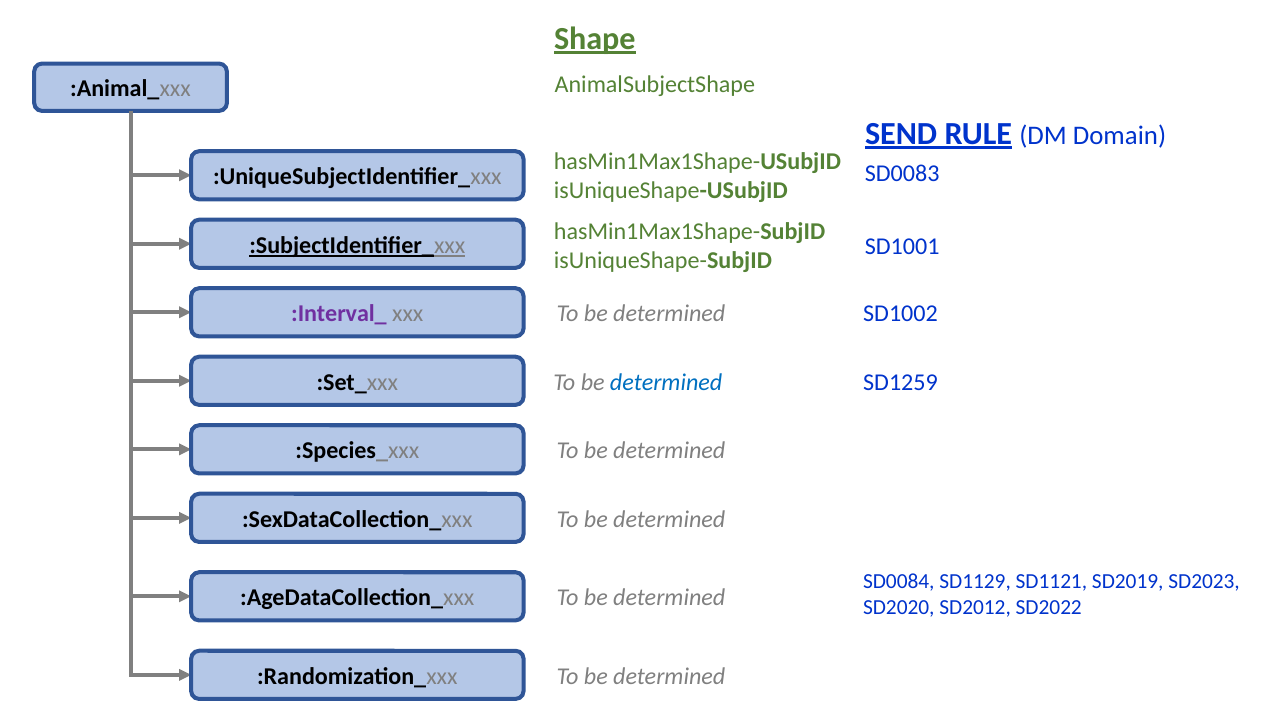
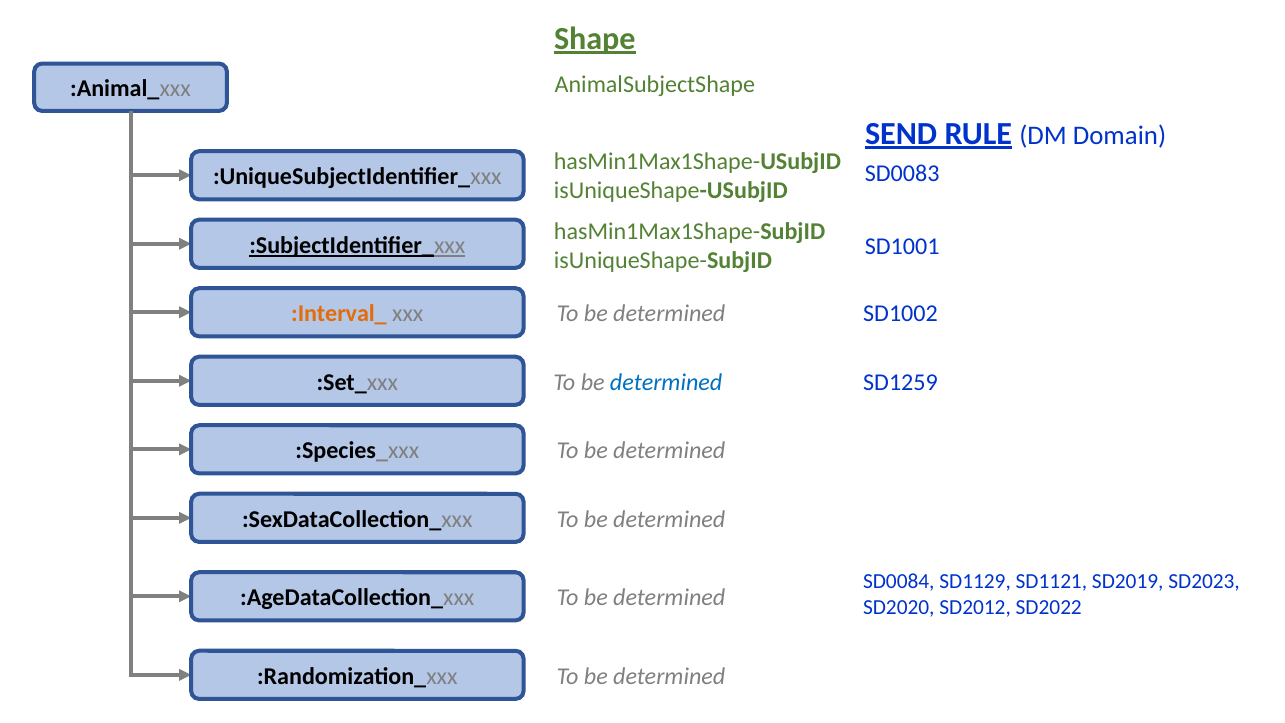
:Interval_ colour: purple -> orange (339, 314)
